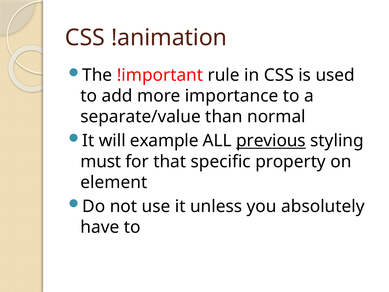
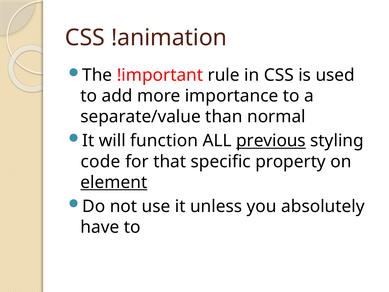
example: example -> function (164, 141)
must: must -> code (101, 161)
element underline: none -> present (114, 182)
